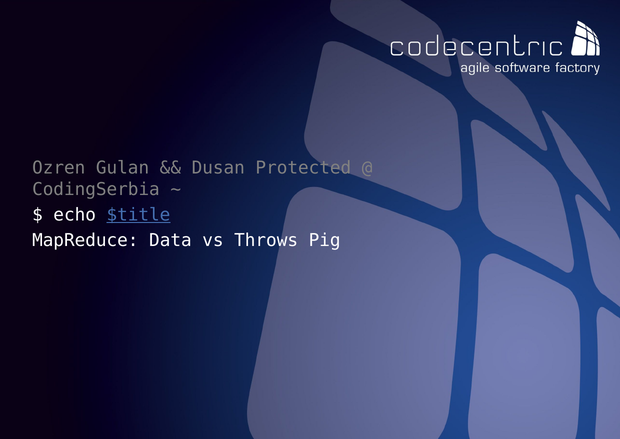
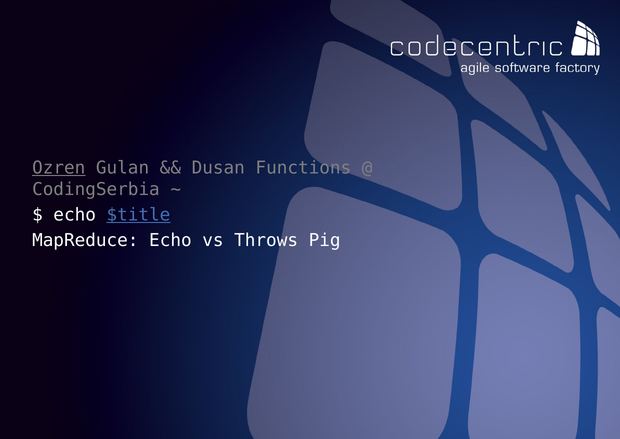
Ozren underline: none -> present (59, 168)
Protected: Protected -> Functions (303, 168)
MapReduce Data: Data -> Echo (170, 240)
